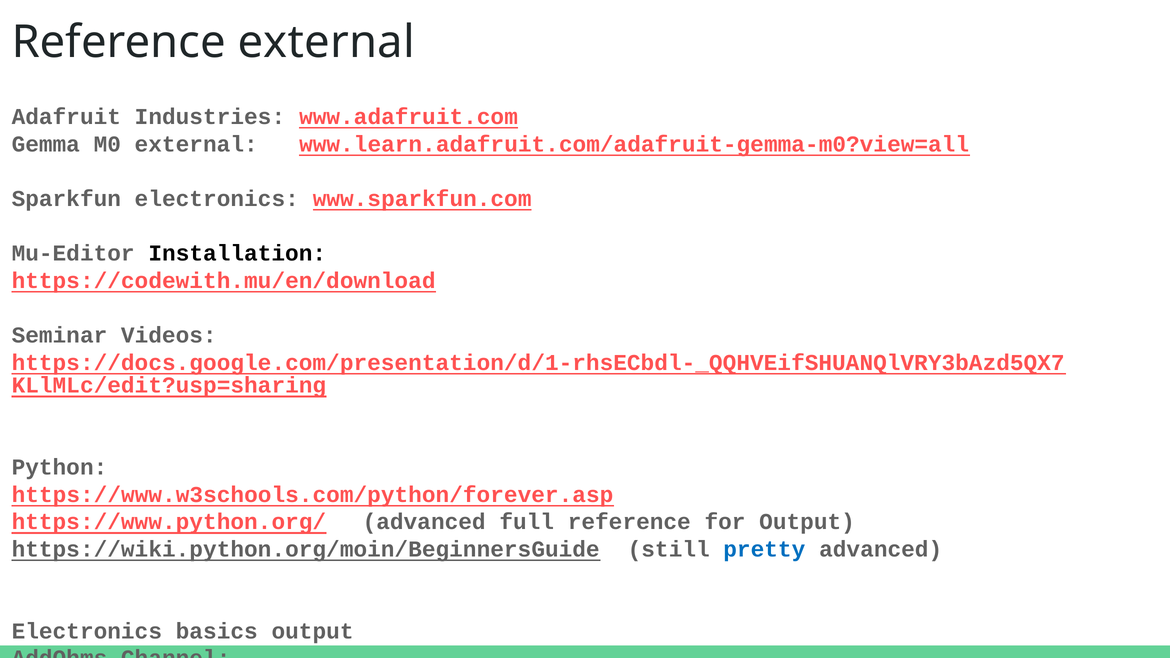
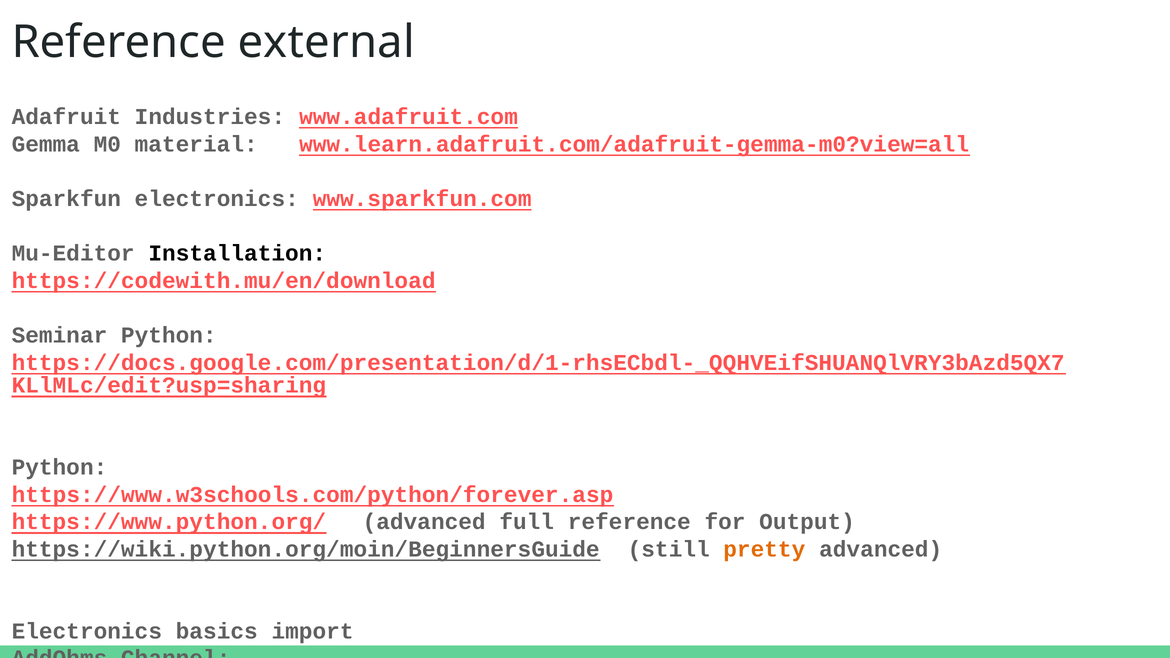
M0 external: external -> material (196, 144)
Seminar Videos: Videos -> Python (169, 335)
pretty colour: blue -> orange (764, 549)
basics output: output -> import (313, 631)
